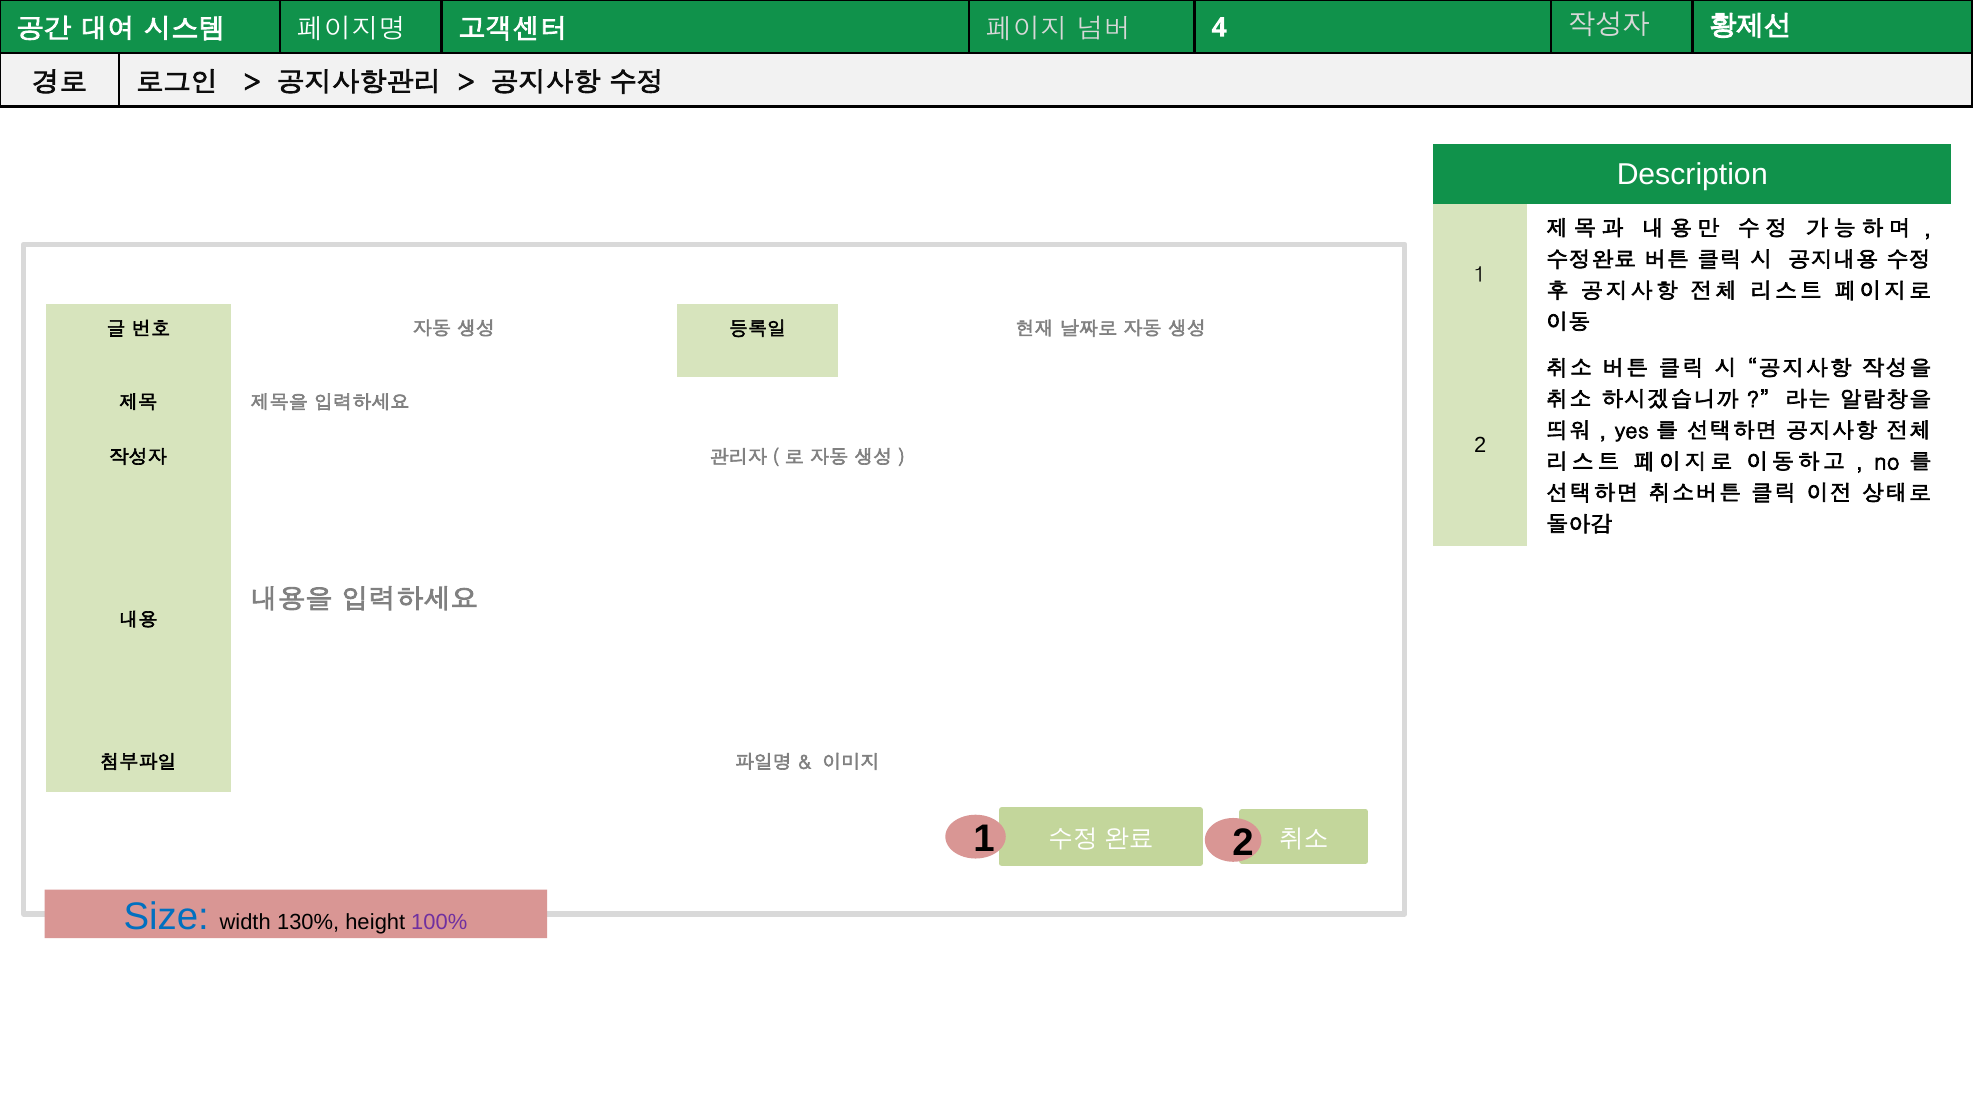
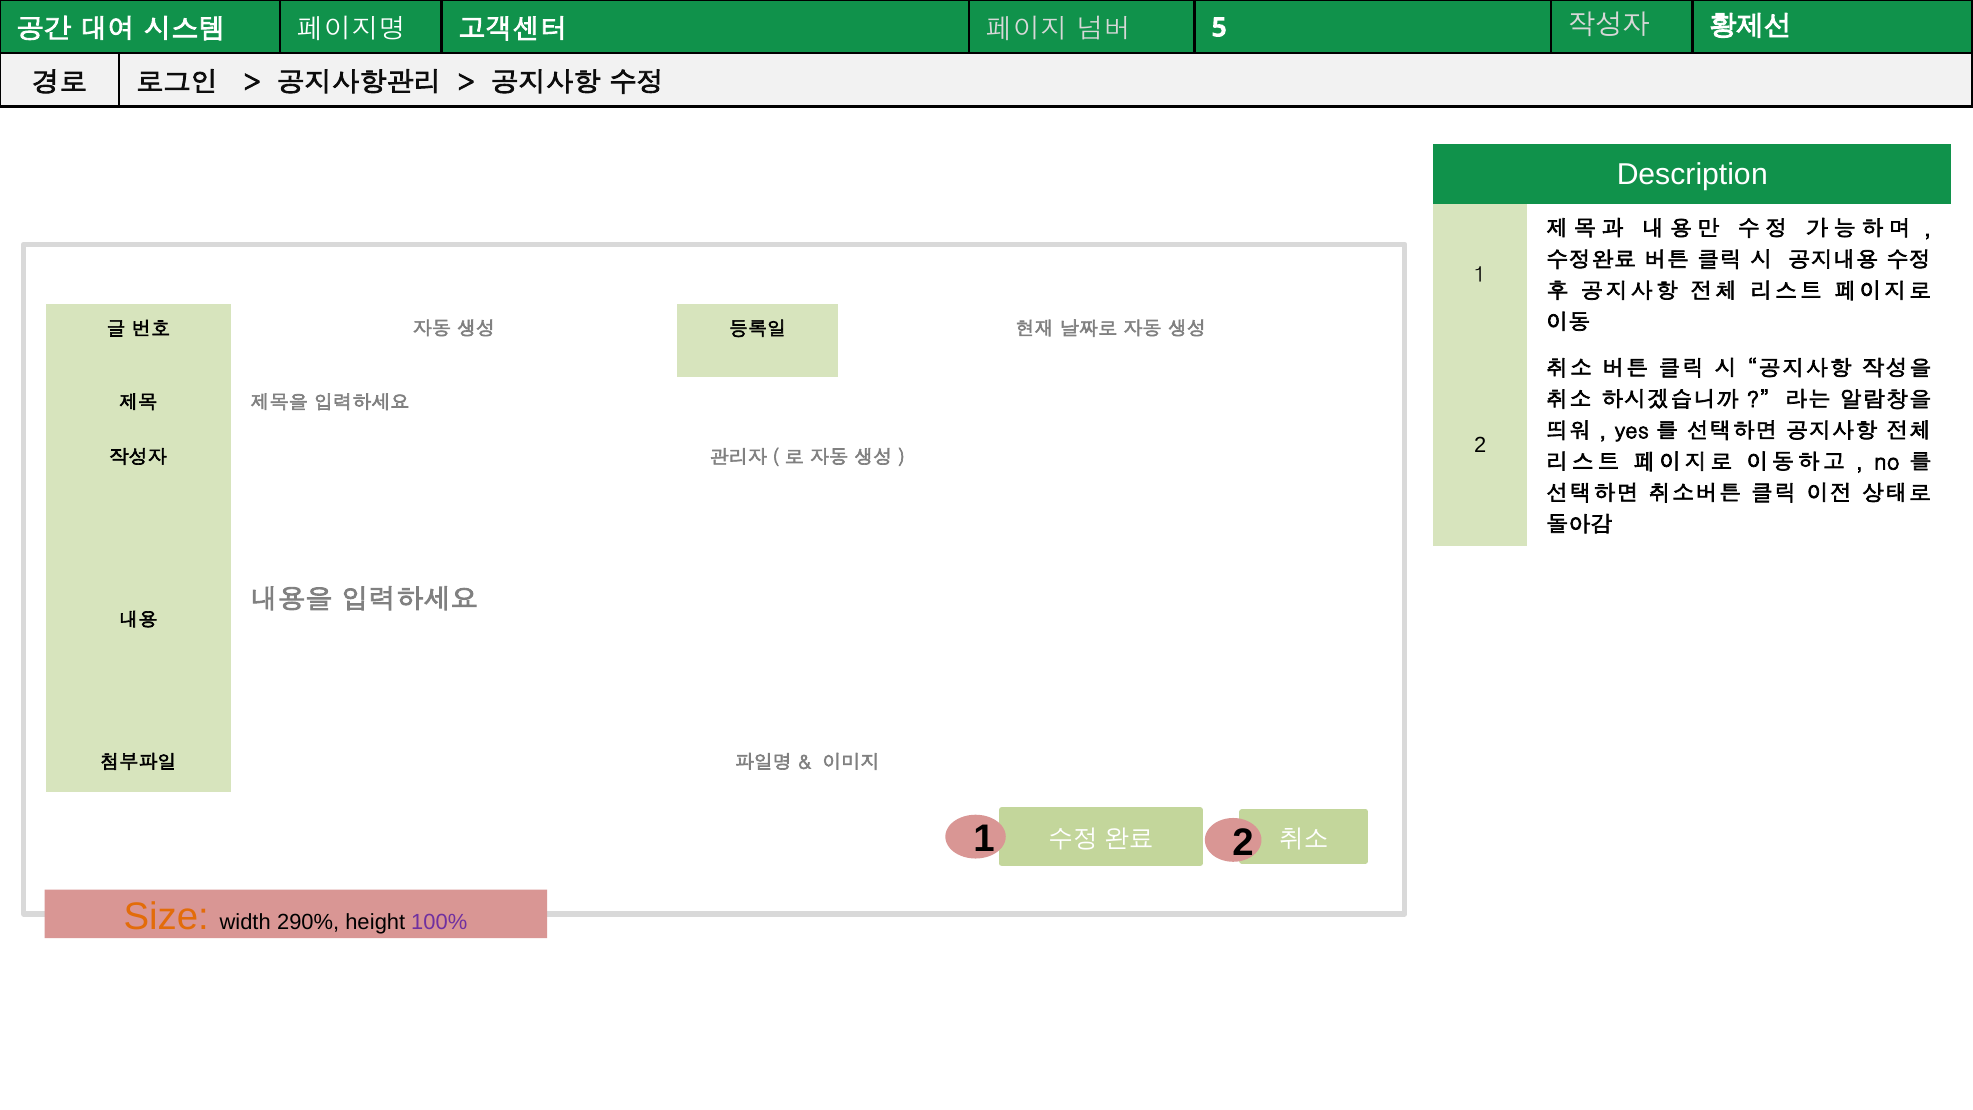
4: 4 -> 5 (1219, 28)
Size colour: blue -> orange (166, 916)
130%: 130% -> 290% (308, 922)
